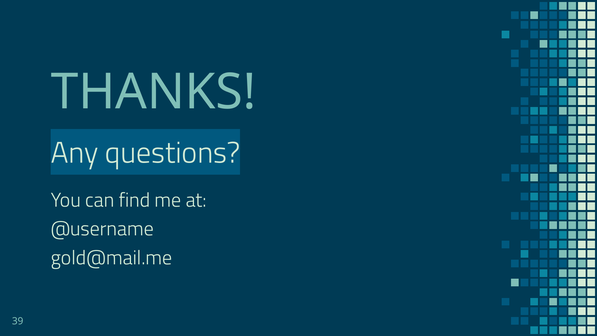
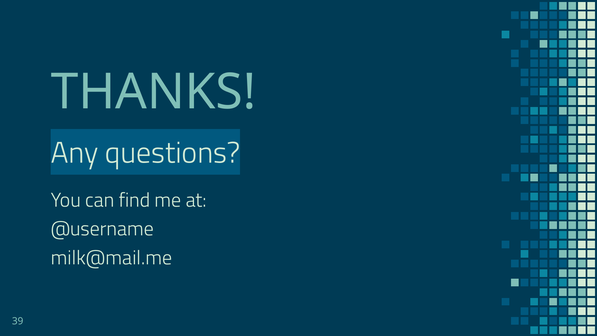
gold@mail.me: gold@mail.me -> milk@mail.me (112, 258)
